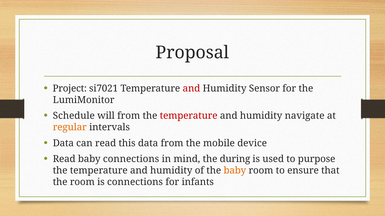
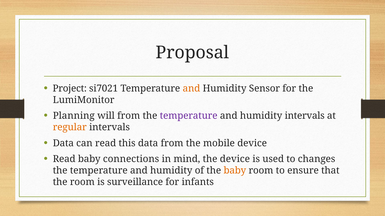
and colour: red -> orange (191, 89)
Schedule: Schedule -> Planning (74, 116)
temperature colour: red -> purple (189, 116)
humidity navigate: navigate -> intervals (305, 116)
the during: during -> device (235, 159)
purpose: purpose -> changes (317, 159)
is connections: connections -> surveillance (135, 182)
